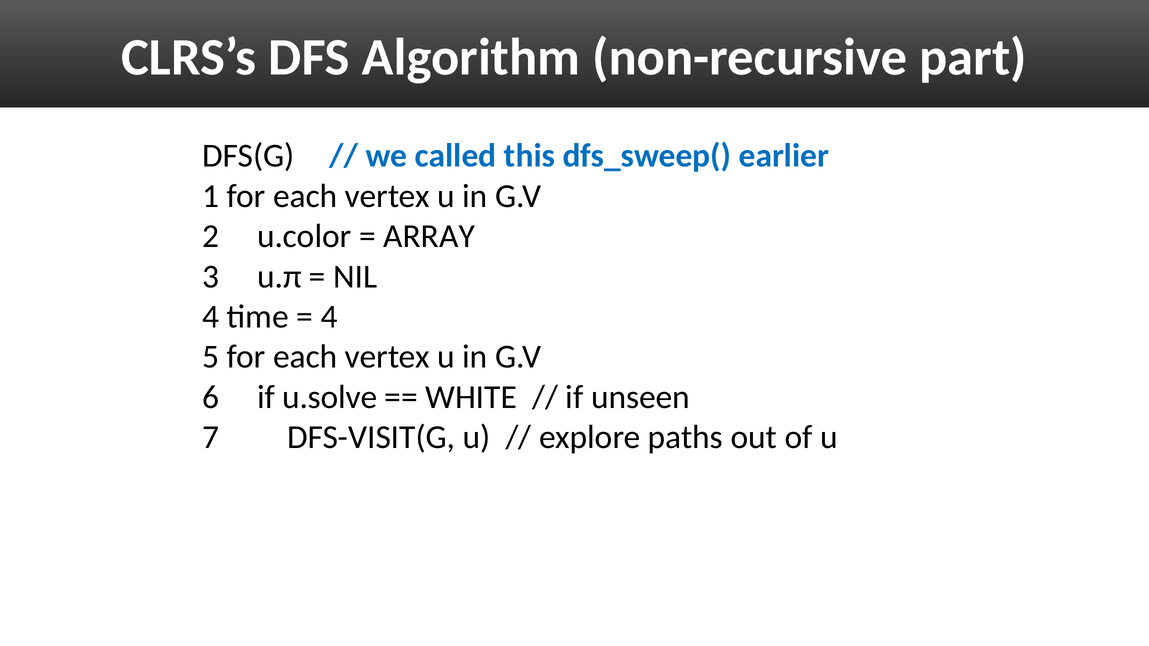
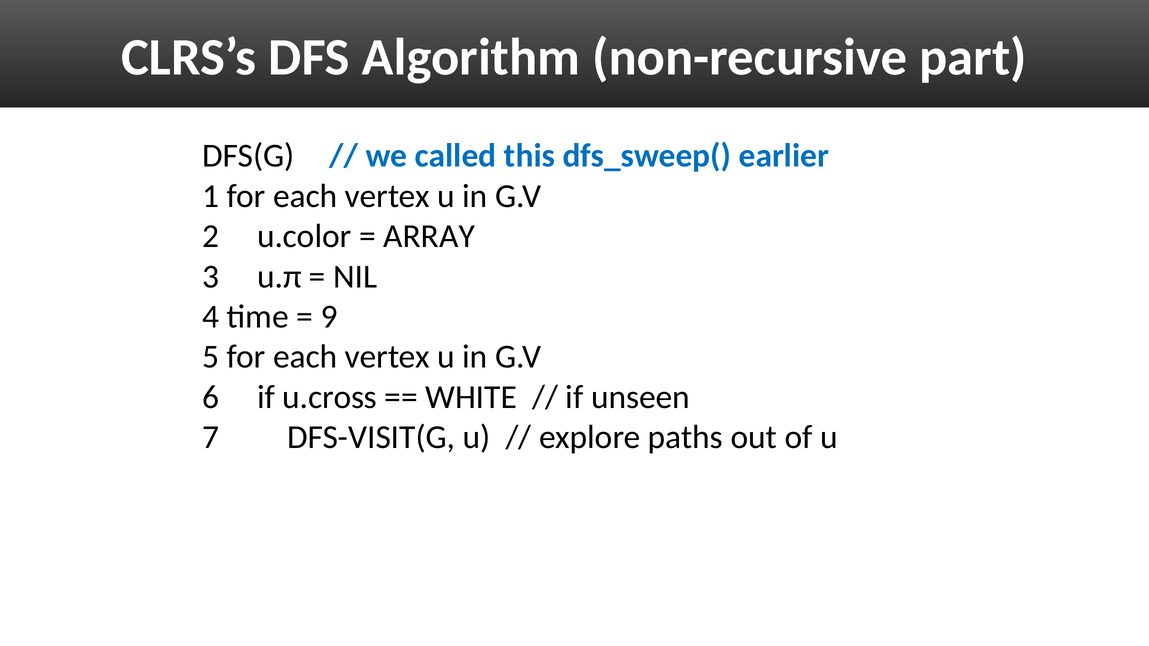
4: 4 -> 9 (329, 317)
u.solve: u.solve -> u.cross (330, 397)
